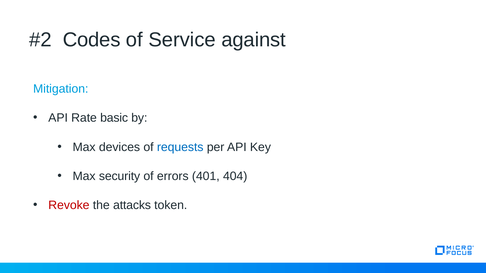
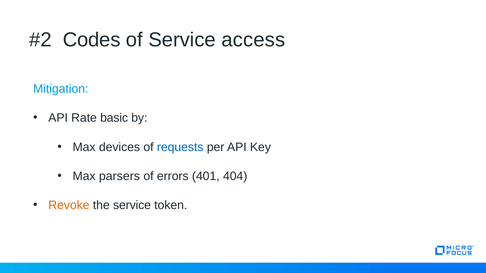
against: against -> access (253, 40)
security: security -> parsers (119, 176)
Revoke colour: red -> orange (69, 206)
the attacks: attacks -> service (132, 206)
